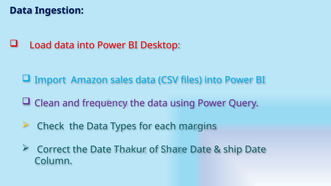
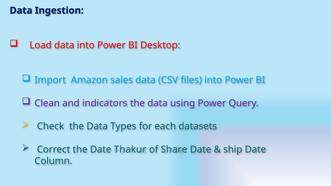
frequency: frequency -> indicators (105, 103)
margins: margins -> datasets (198, 126)
